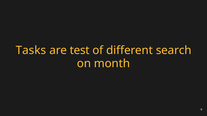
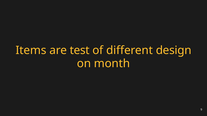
Tasks: Tasks -> Items (31, 51)
search: search -> design (174, 51)
